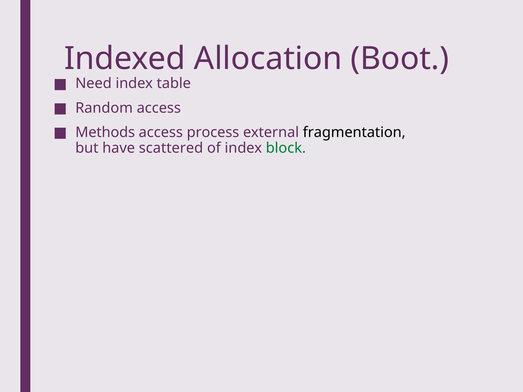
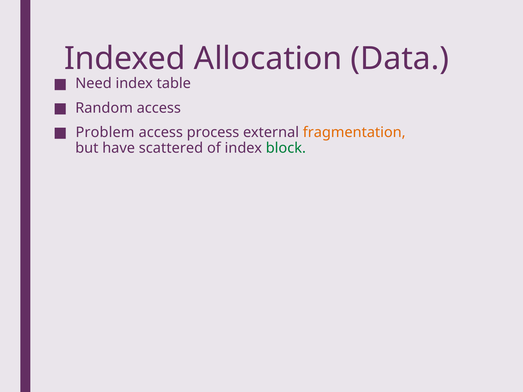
Boot: Boot -> Data (400, 59)
Methods: Methods -> Problem (105, 132)
fragmentation colour: black -> orange (354, 132)
